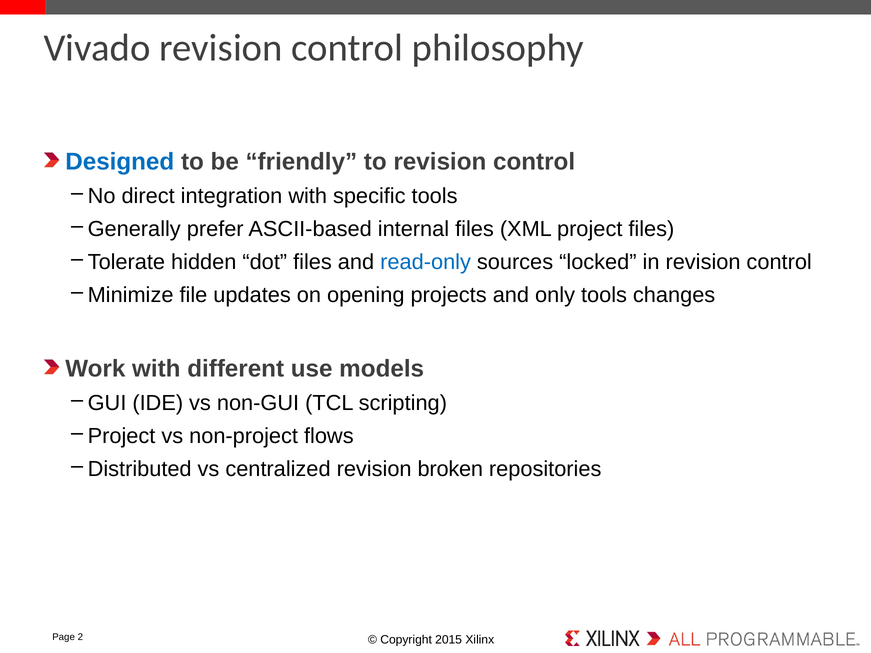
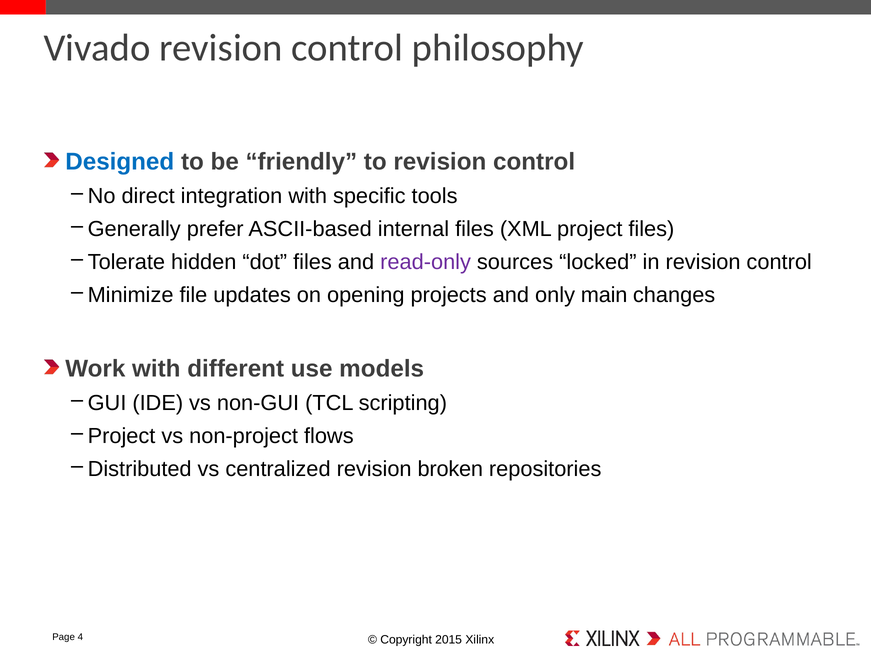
read-only colour: blue -> purple (426, 262)
only tools: tools -> main (604, 295)
2: 2 -> 4 (80, 637)
